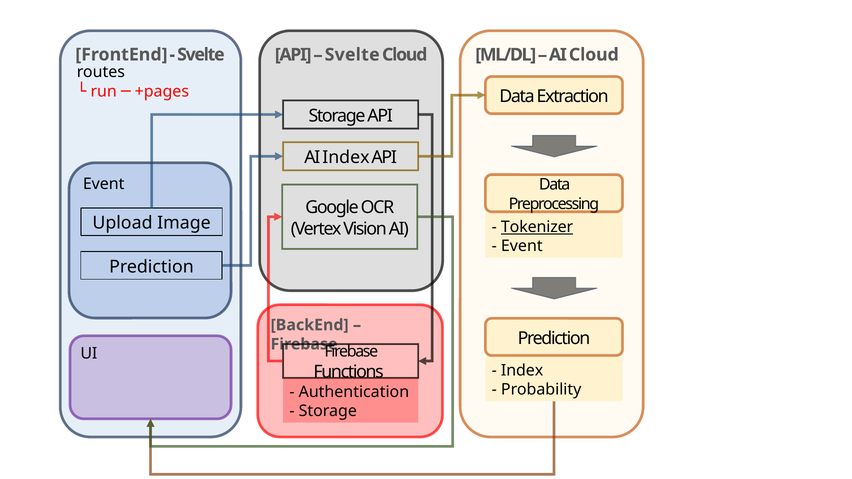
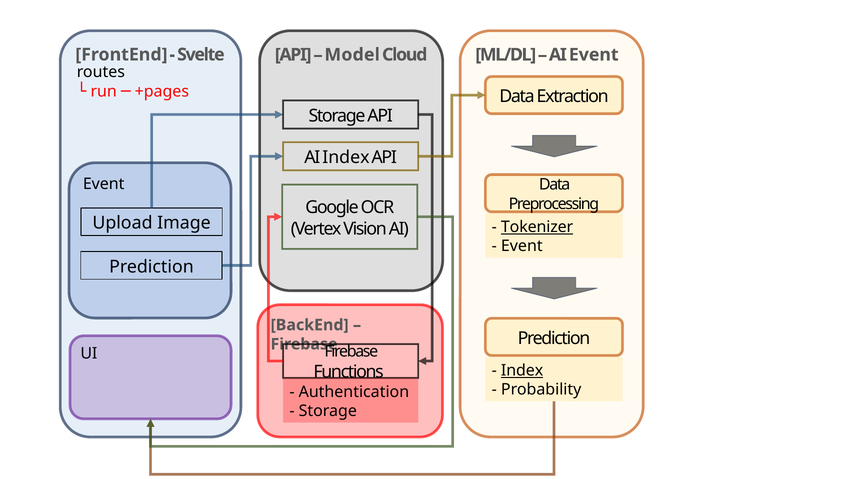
AI Cloud: Cloud -> Event (594, 55)
Svelte: Svelte -> Model (352, 55)
Index underline: none -> present (522, 371)
